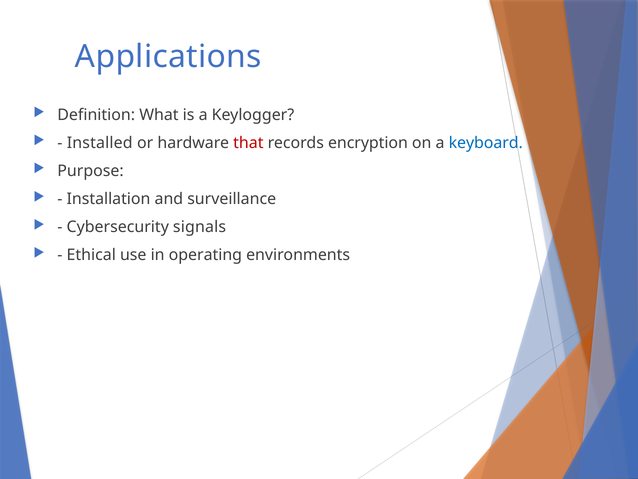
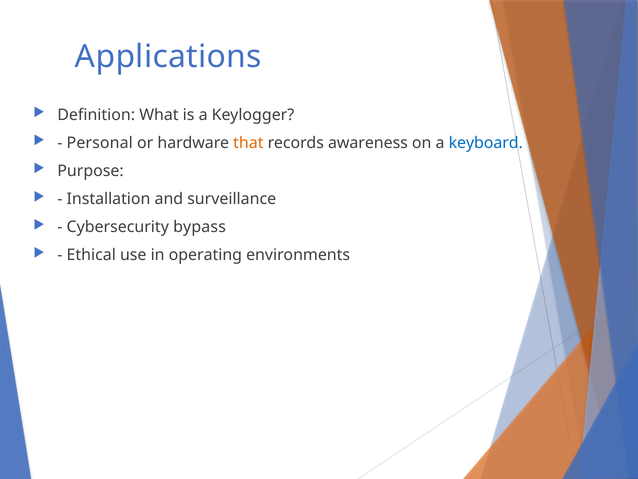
Installed: Installed -> Personal (100, 143)
that colour: red -> orange (248, 143)
encryption: encryption -> awareness (368, 143)
signals: signals -> bypass (200, 227)
